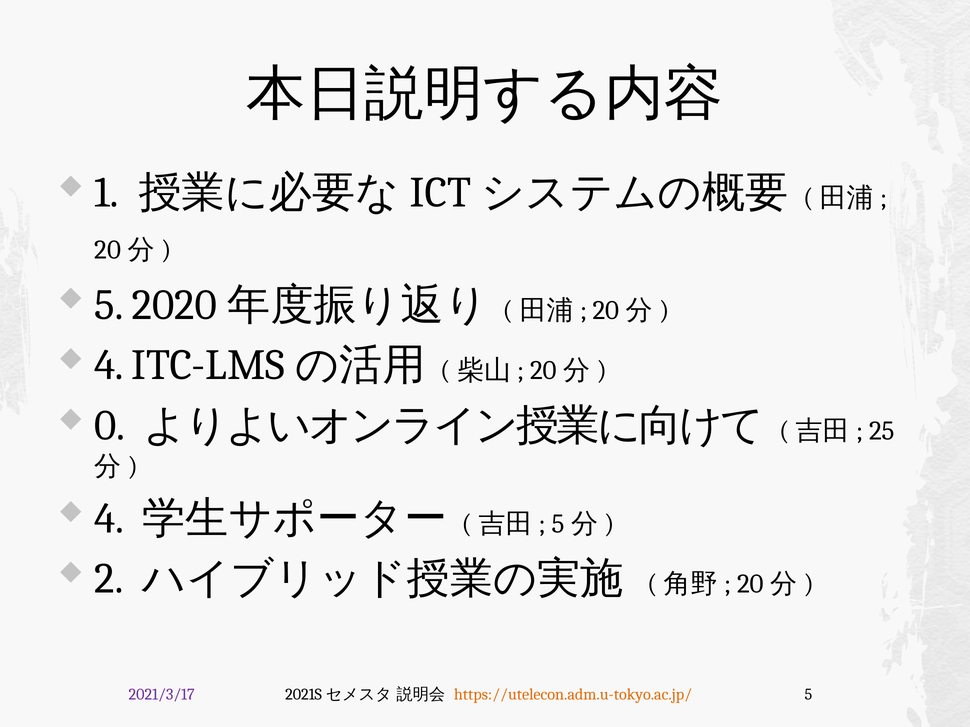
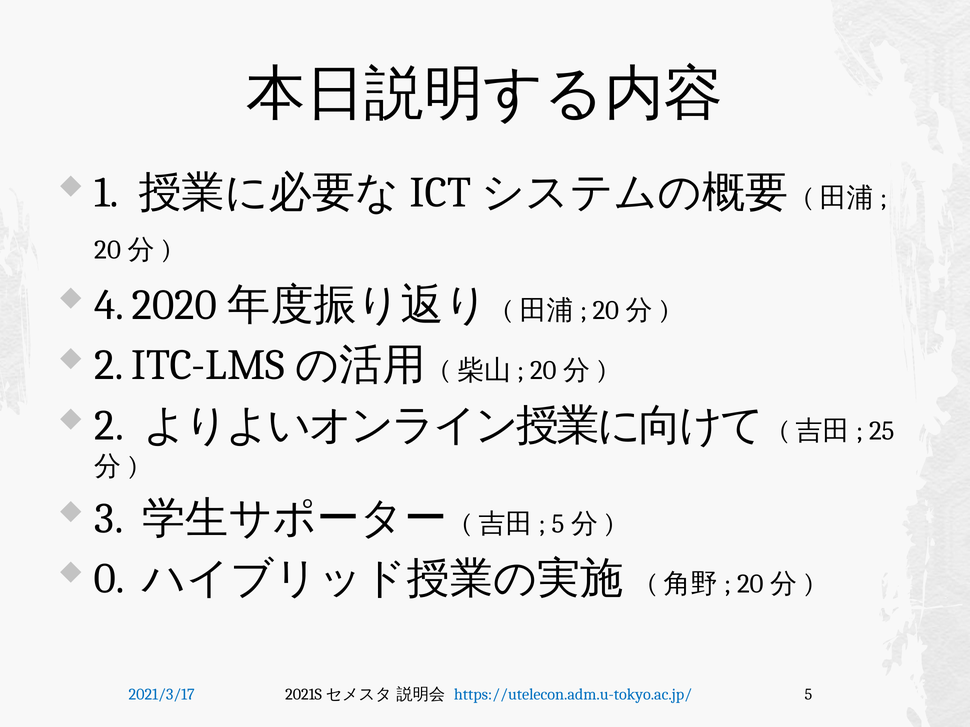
5: 5 -> 4 (109, 305)
4: 4 -> 2 (109, 365)
0: 0 -> 2 (109, 426)
4: 4 -> 3 (109, 519)
2: 2 -> 0 (109, 579)
2021/3/17 colour: purple -> blue (162, 695)
https://utelecon.adm.u-tokyo.ac.jp/ colour: orange -> blue (573, 695)
